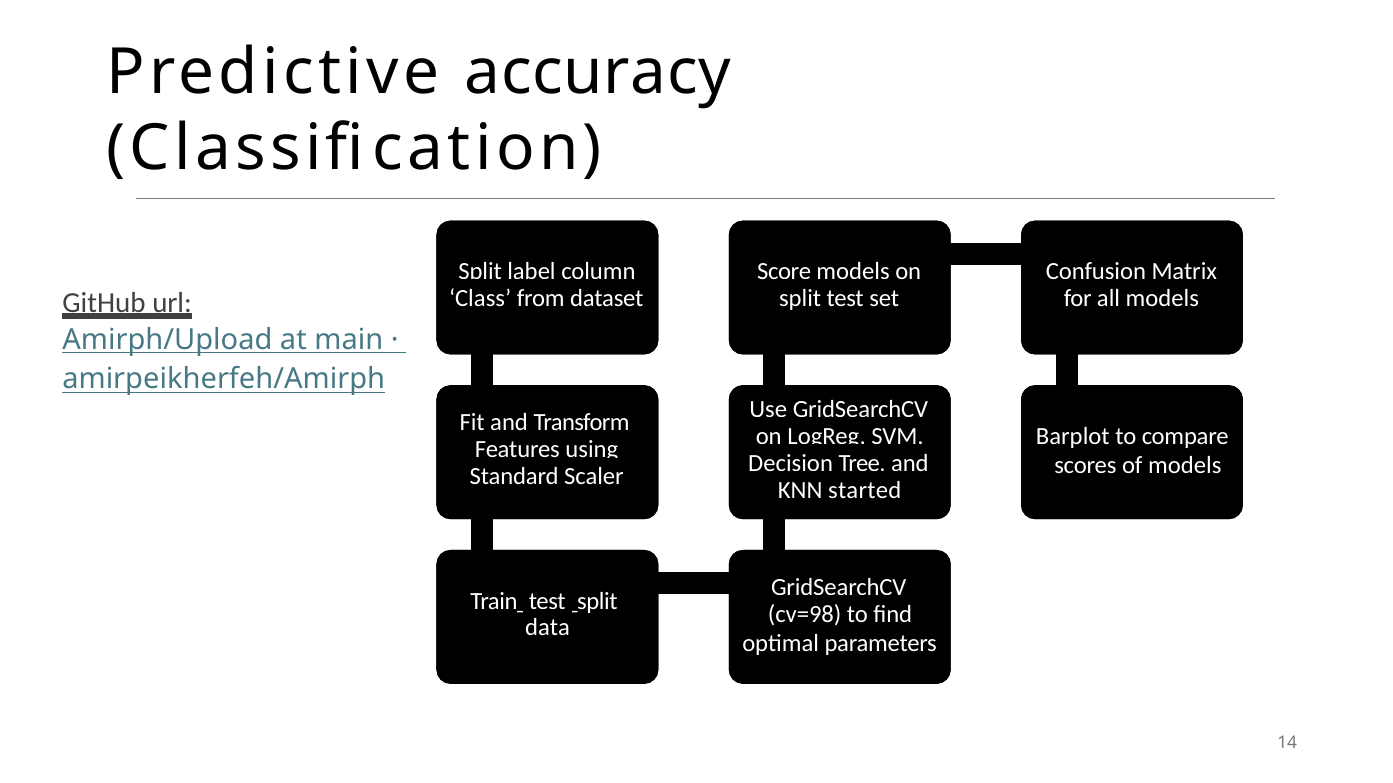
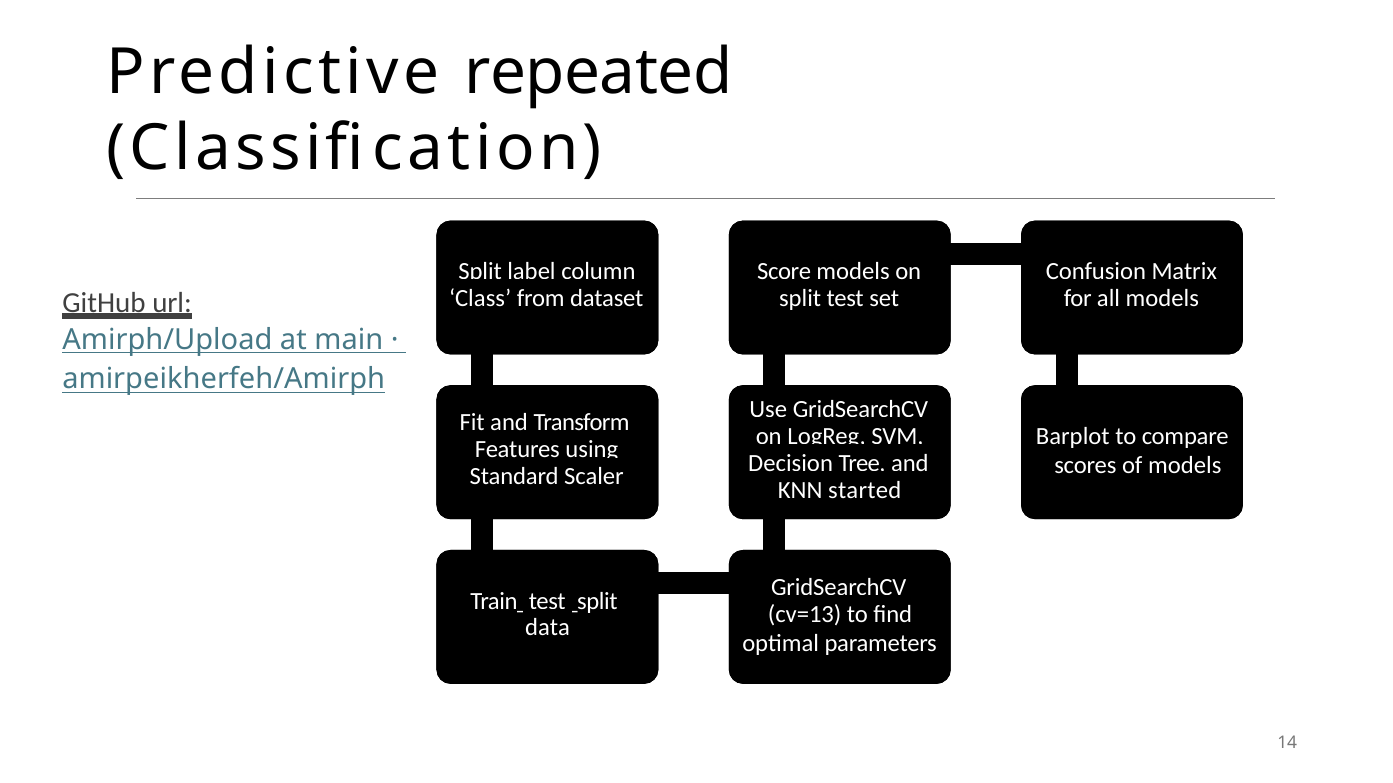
accuracy: accuracy -> repeated (598, 72)
cv=98: cv=98 -> cv=13 (805, 615)
